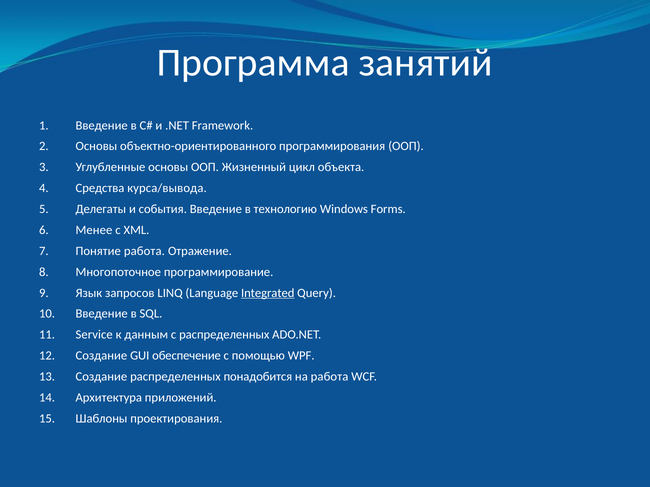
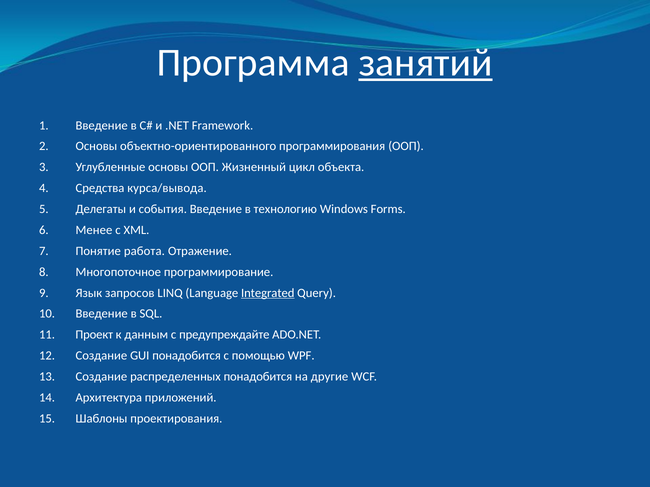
занятий underline: none -> present (426, 63)
Service: Service -> Проект (94, 335)
с распределенных: распределенных -> предупреждайте (224, 335)
GUI обеспечение: обеспечение -> понадобится (187, 356)
на работа: работа -> другие (330, 377)
